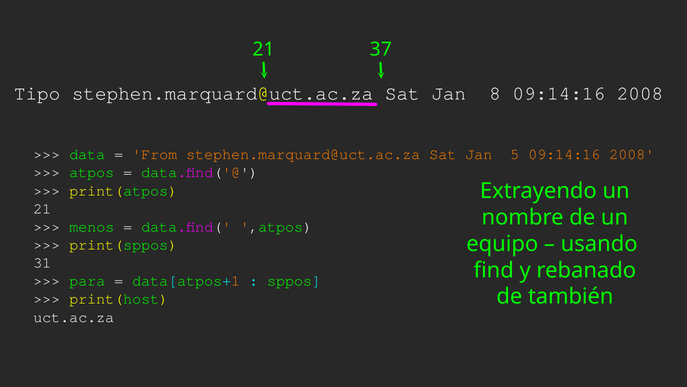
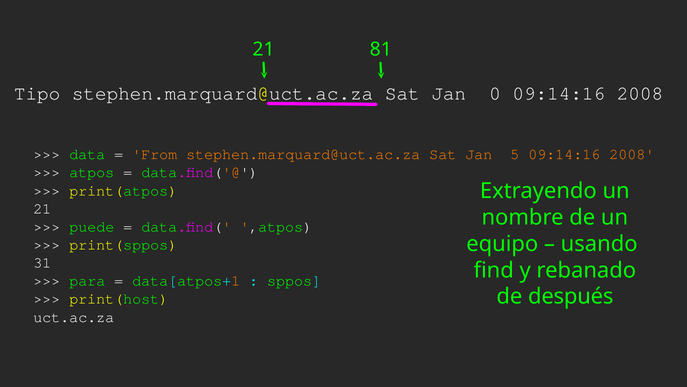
37: 37 -> 81 (381, 49)
8: 8 -> 0 (495, 93)
menos: menos -> puede (92, 226)
también: también -> después (571, 296)
